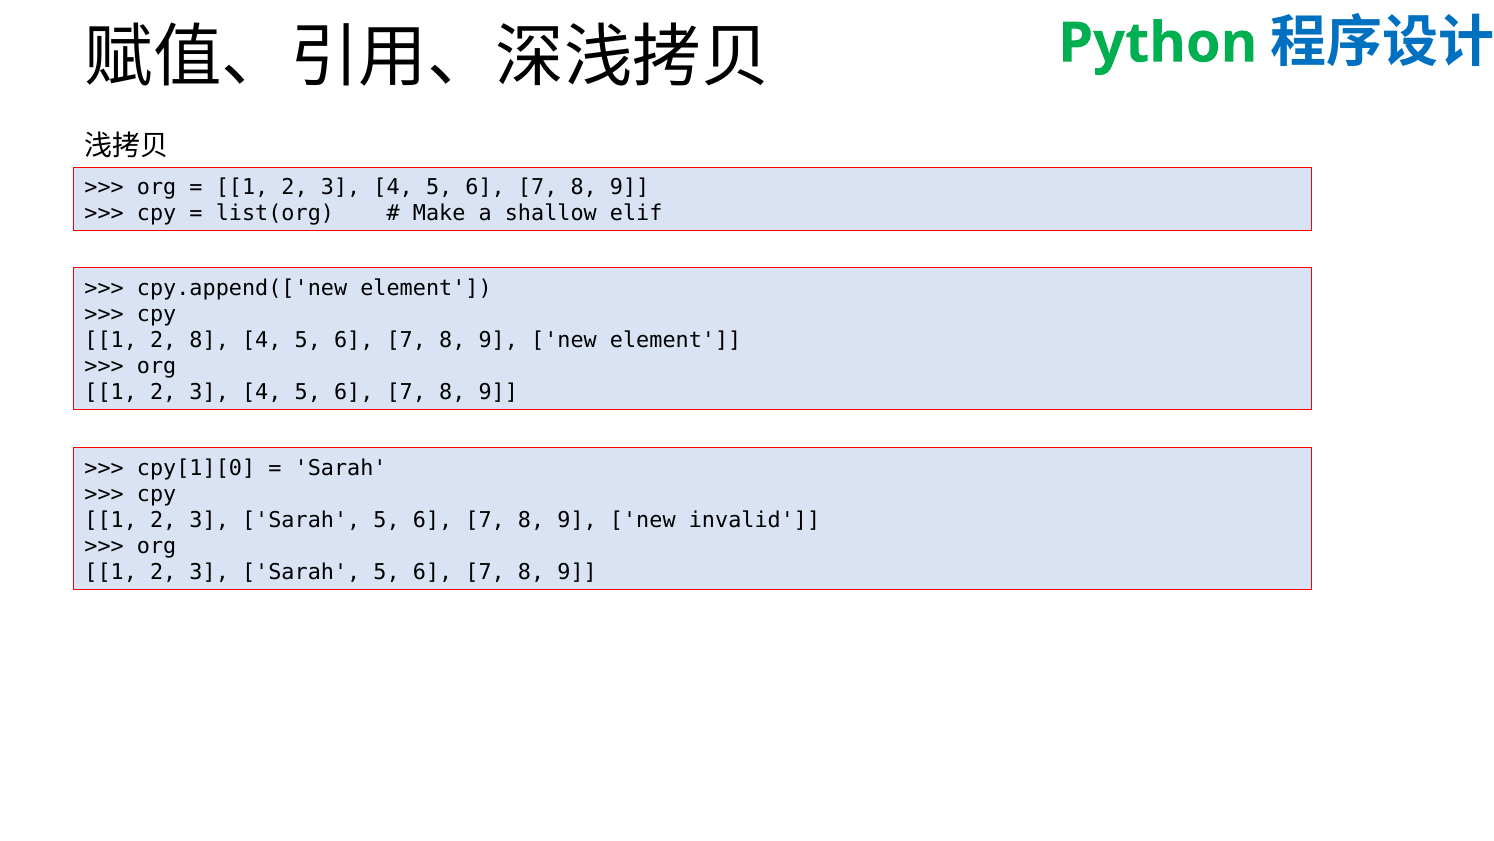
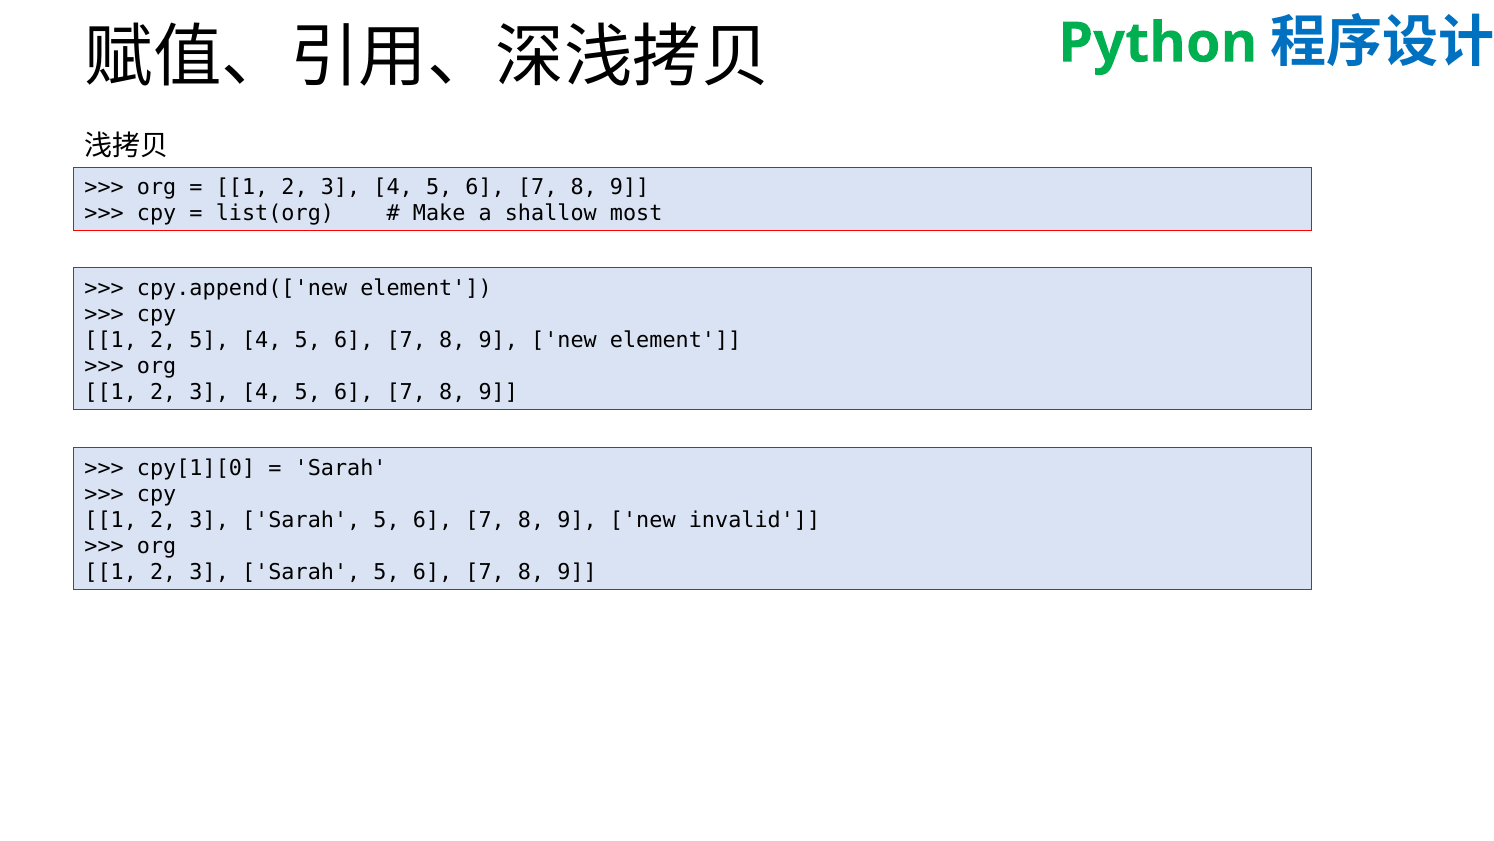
elif: elif -> most (636, 213)
2 8: 8 -> 5 (209, 340)
